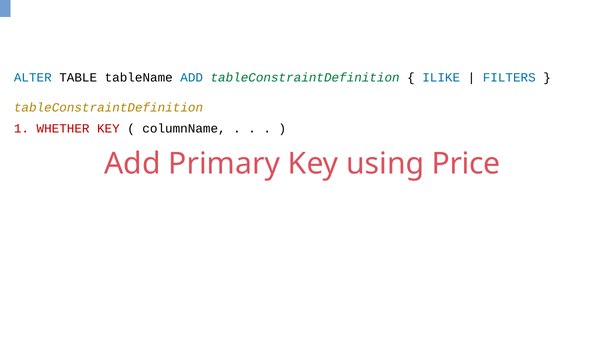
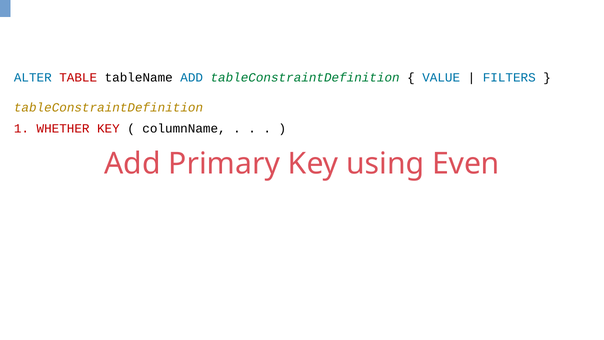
TABLE colour: black -> red (78, 77)
ILIKE: ILIKE -> VALUE (441, 77)
Price: Price -> Even (466, 164)
